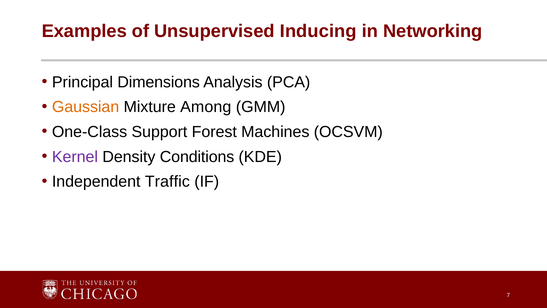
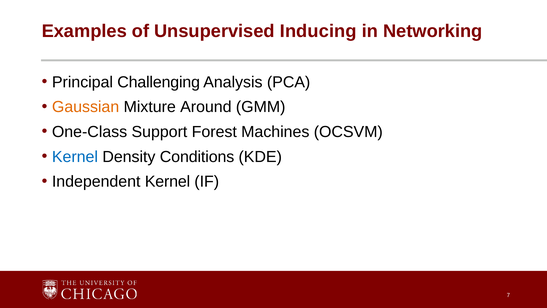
Dimensions: Dimensions -> Challenging (159, 82)
Among: Among -> Around (206, 107)
Kernel colour: purple -> blue (75, 157)
Independent Traffic: Traffic -> Kernel (168, 181)
